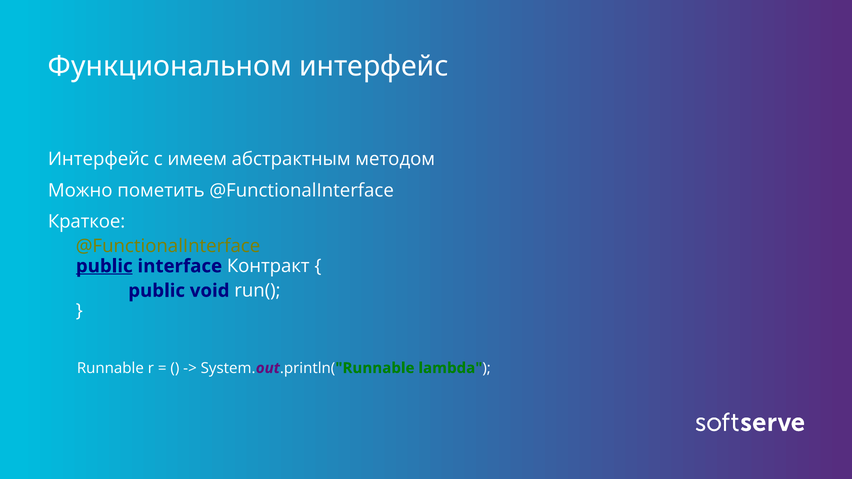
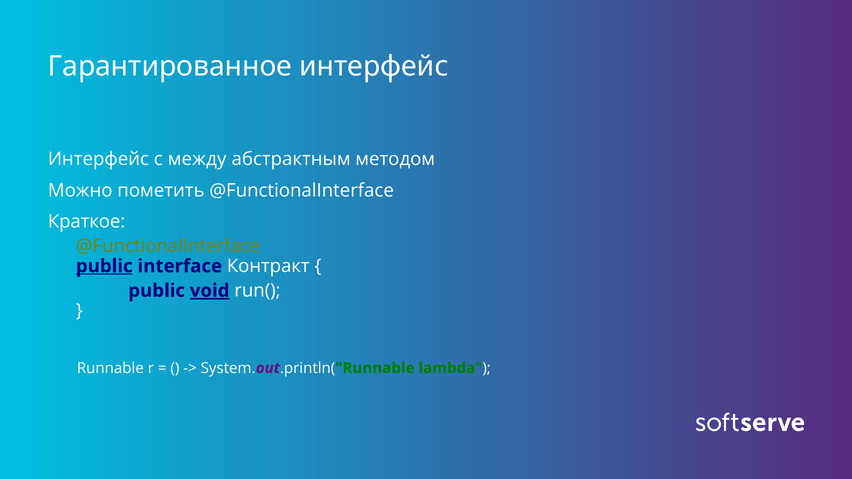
Функциональном: Функциональном -> Гарантированное (170, 66)
имеем: имеем -> между (197, 159)
void underline: none -> present (210, 291)
